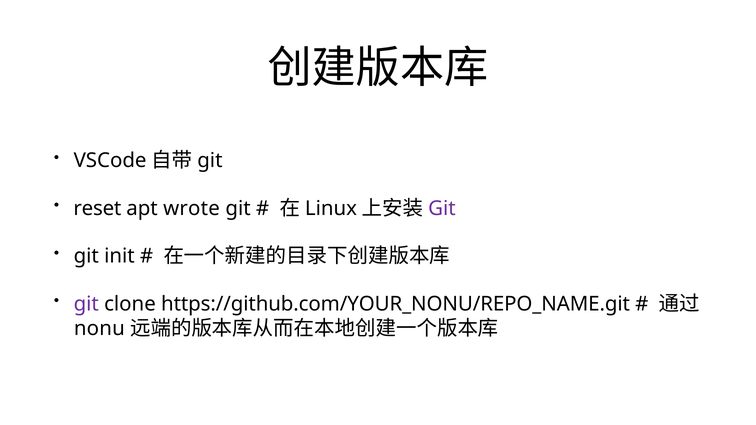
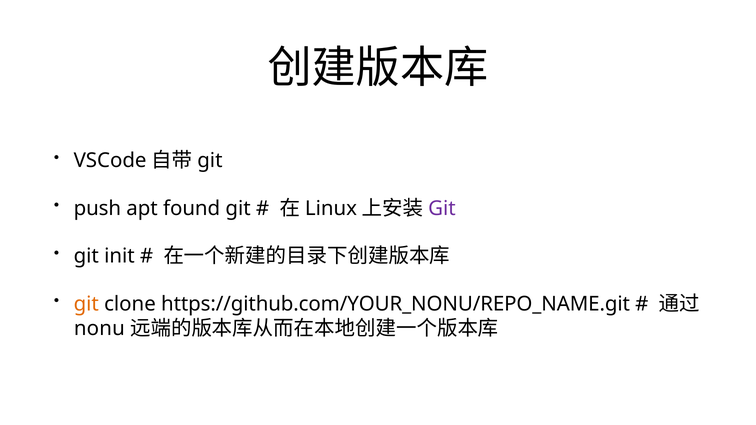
reset: reset -> push (97, 208)
wrote: wrote -> found (192, 208)
git colour: purple -> orange (86, 304)
